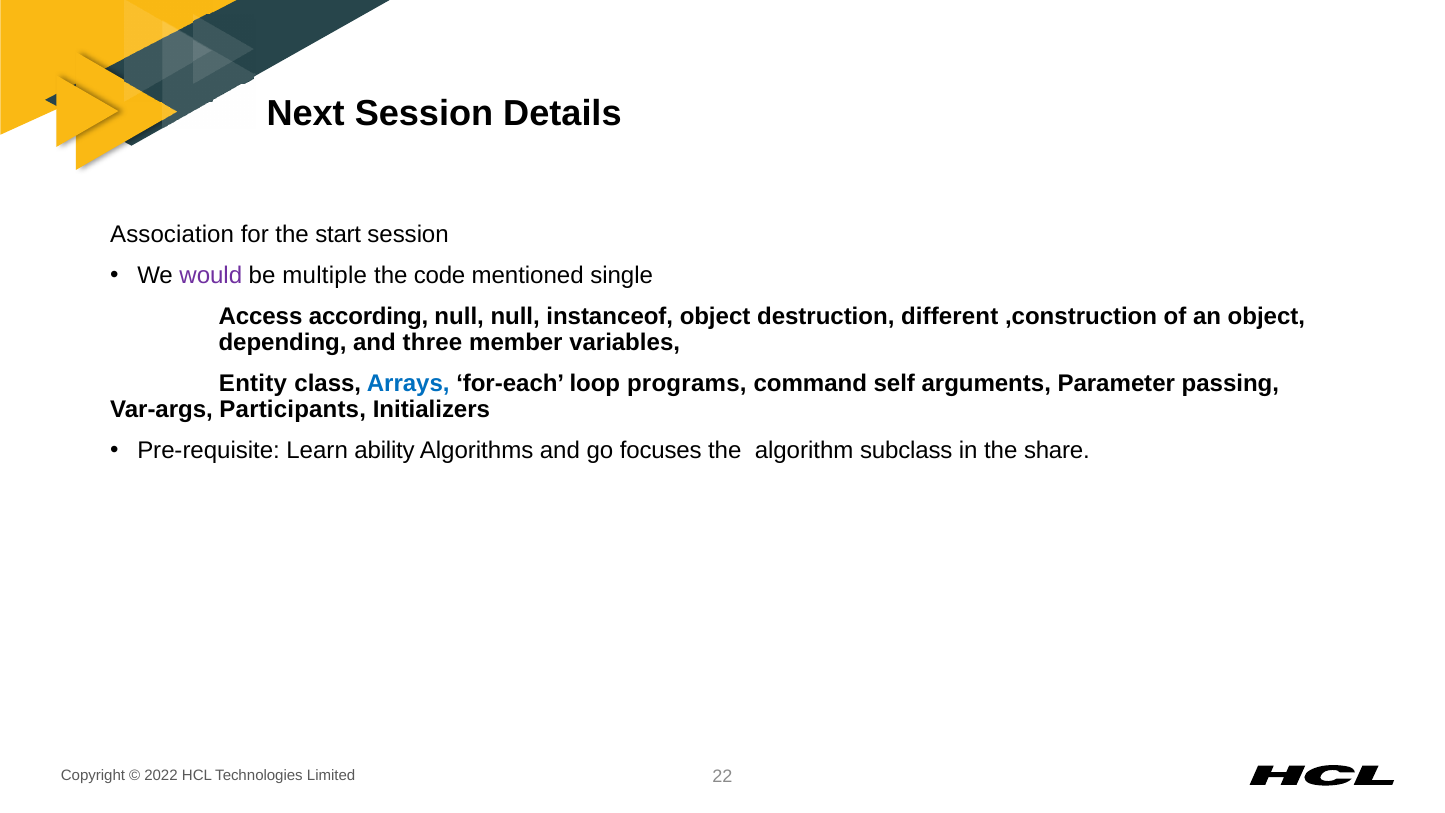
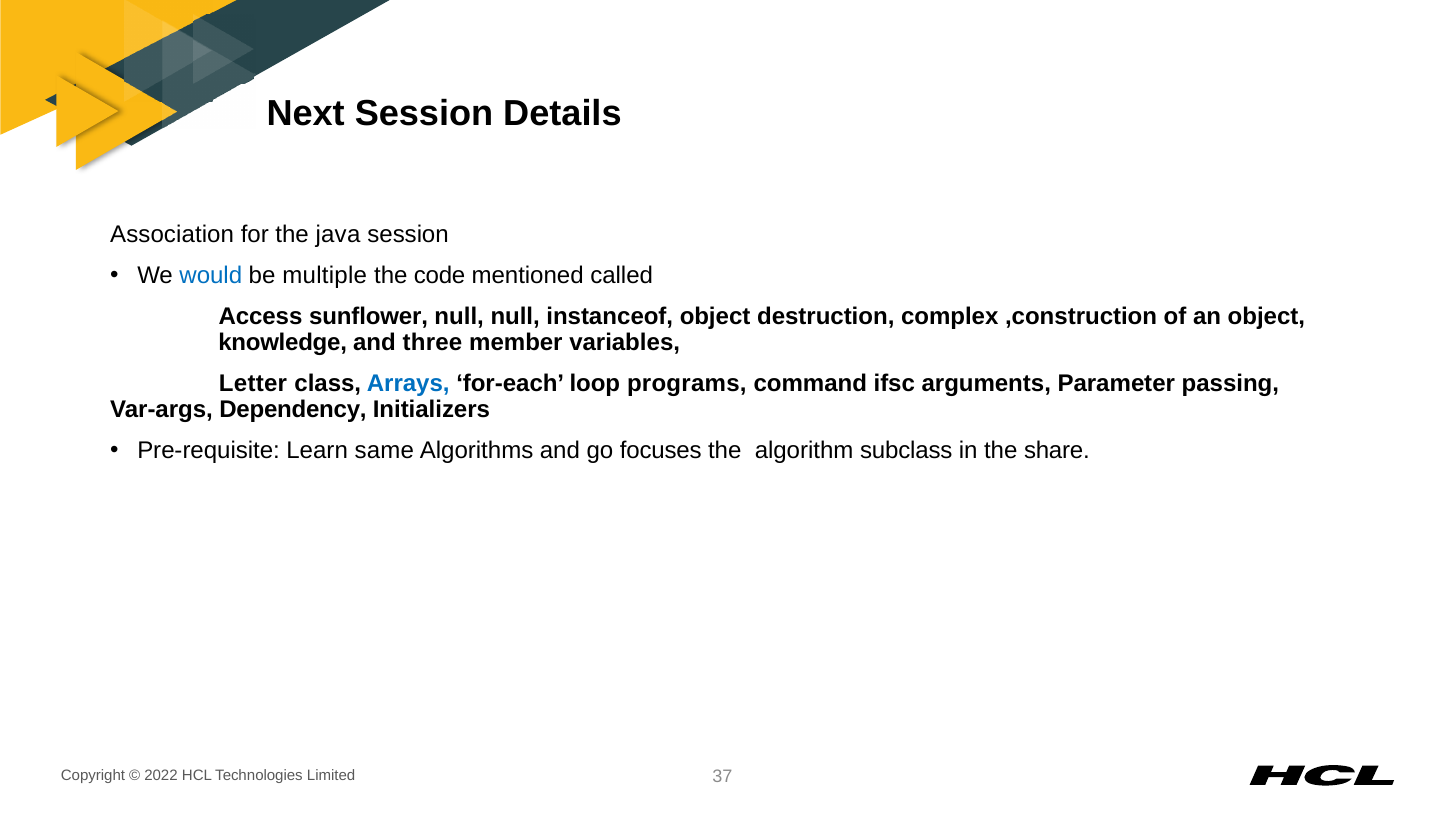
start: start -> java (338, 235)
would colour: purple -> blue (211, 276)
single: single -> called (622, 276)
according: according -> sunflower (369, 317)
different: different -> complex (950, 317)
depending: depending -> knowledge (283, 343)
Entity: Entity -> Letter (253, 384)
self: self -> ifsc (894, 384)
Participants: Participants -> Dependency (293, 410)
ability: ability -> same (384, 451)
22: 22 -> 37 (722, 776)
